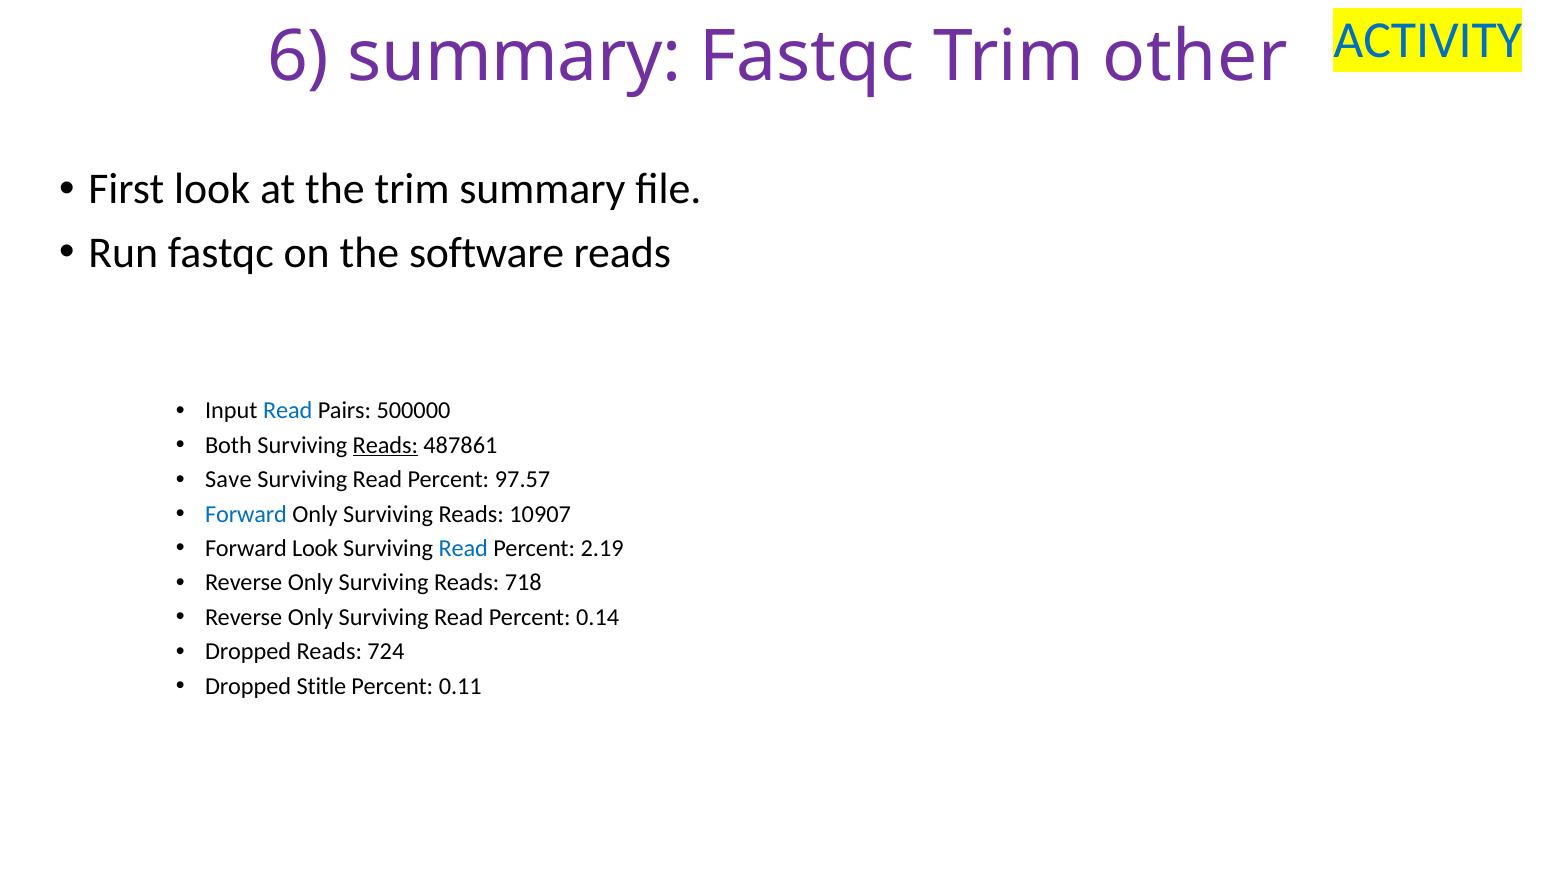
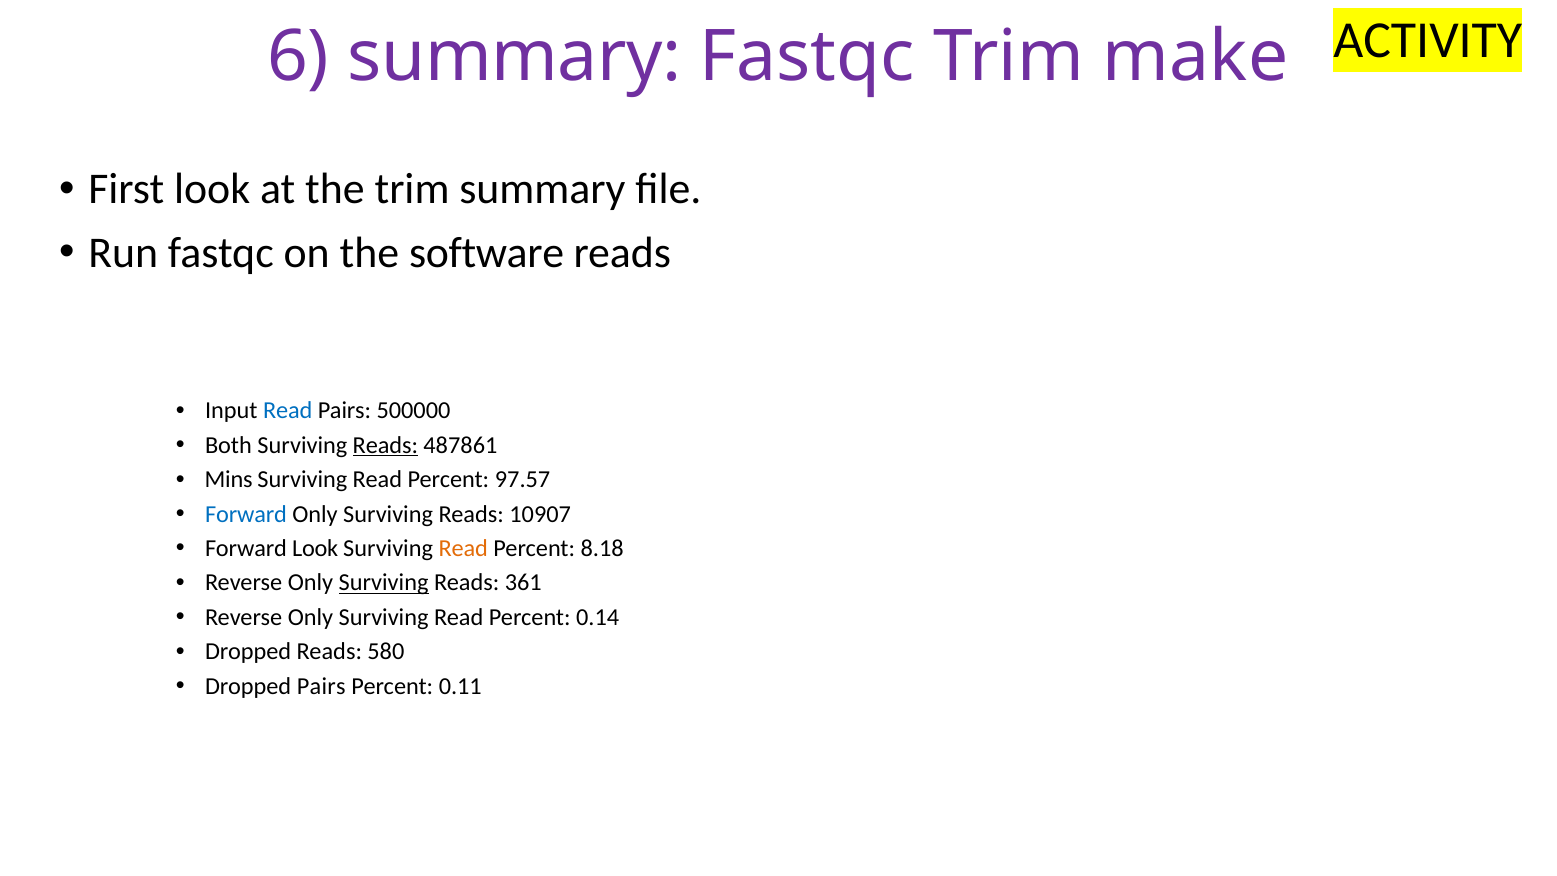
ACTIVITY colour: blue -> black (1428, 41)
other: other -> make (1195, 57)
Save: Save -> Mins (229, 480)
Read colour: blue -> orange (463, 548)
2.19: 2.19 -> 8.18 (602, 548)
Surviving underline: none -> present (384, 583)
718: 718 -> 361 (523, 583)
724: 724 -> 580 (386, 652)
Dropped Stitle: Stitle -> Pairs (321, 686)
